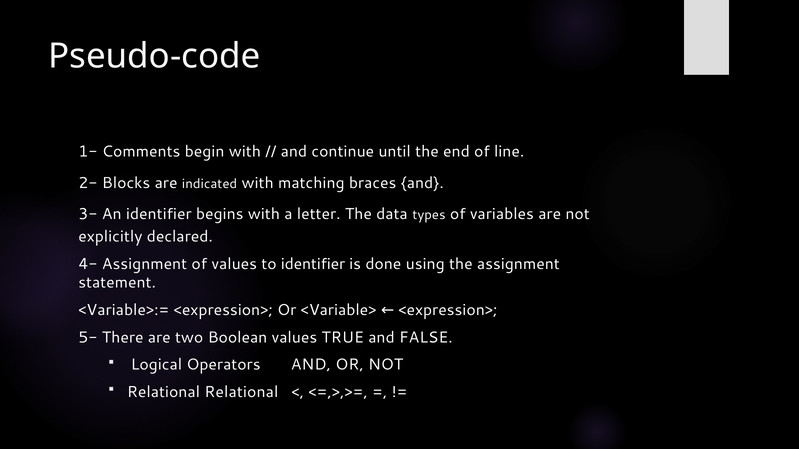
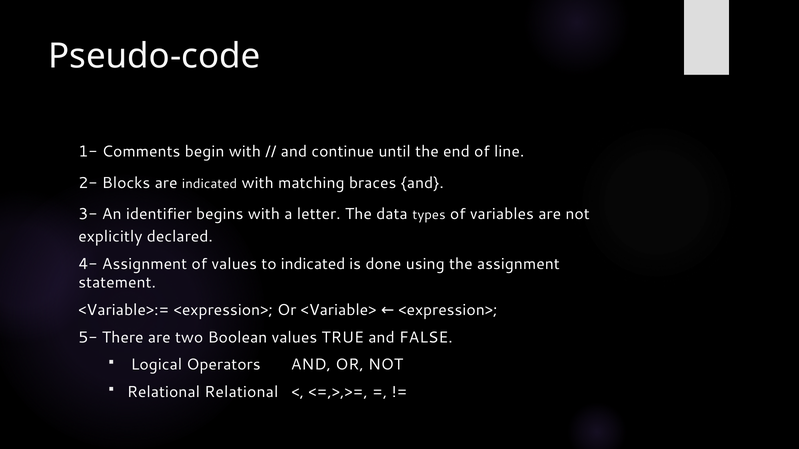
to identifier: identifier -> indicated (313, 264)
